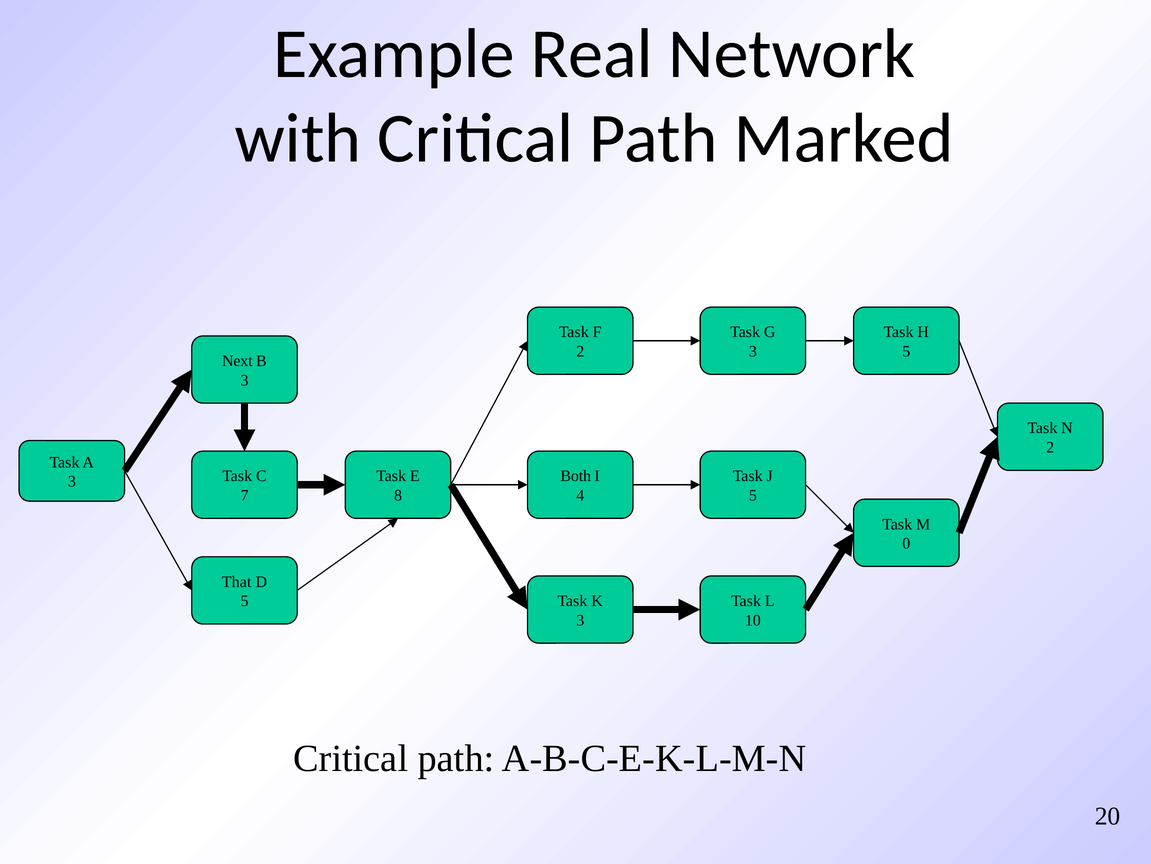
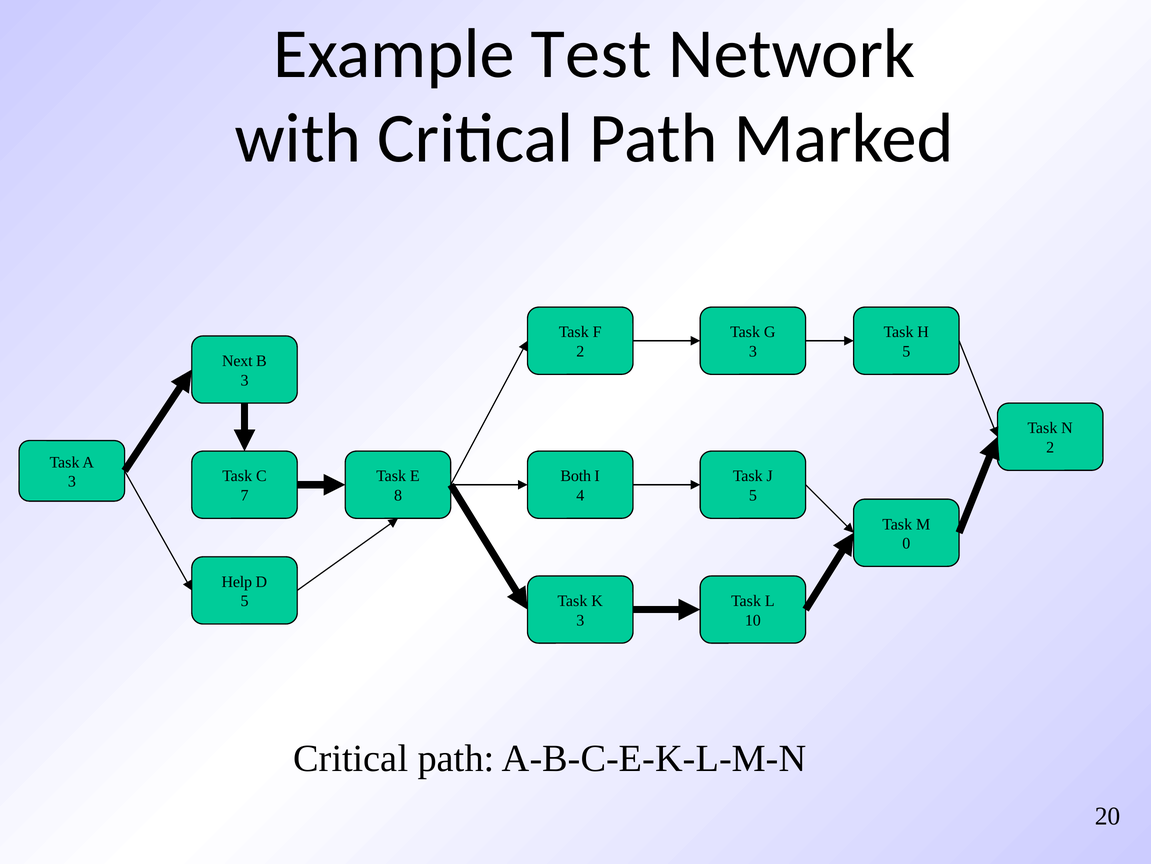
Real: Real -> Test (591, 54)
That: That -> Help (237, 581)
